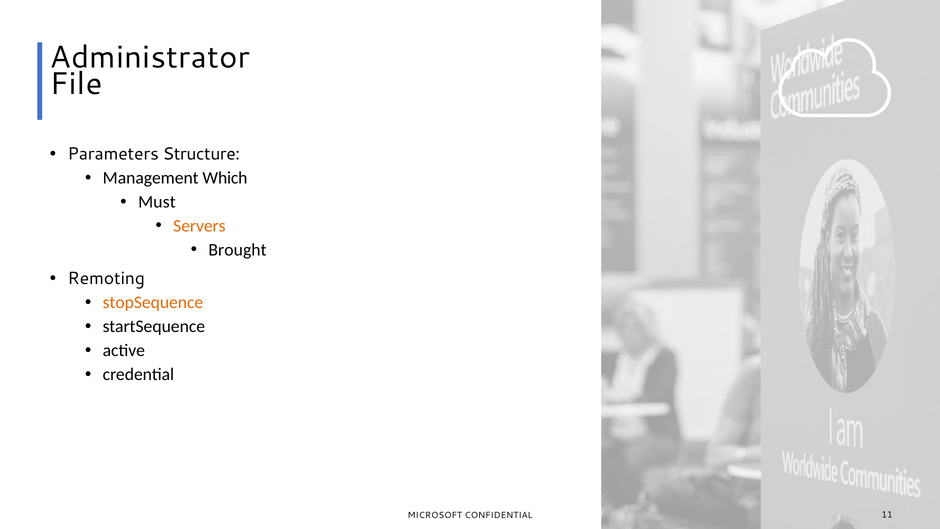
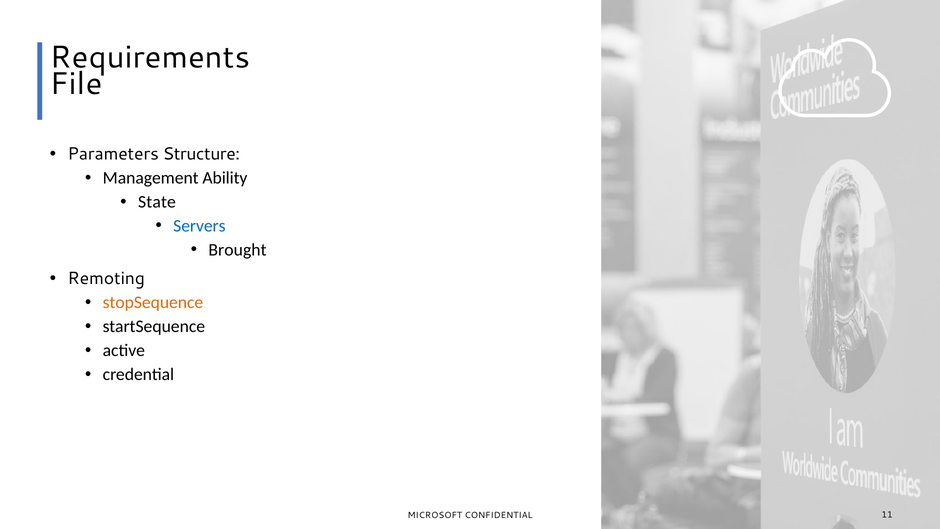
Administrator: Administrator -> Requirements (150, 58)
Which: Which -> Ability (225, 178)
Must: Must -> State (157, 202)
Servers colour: orange -> blue (199, 226)
